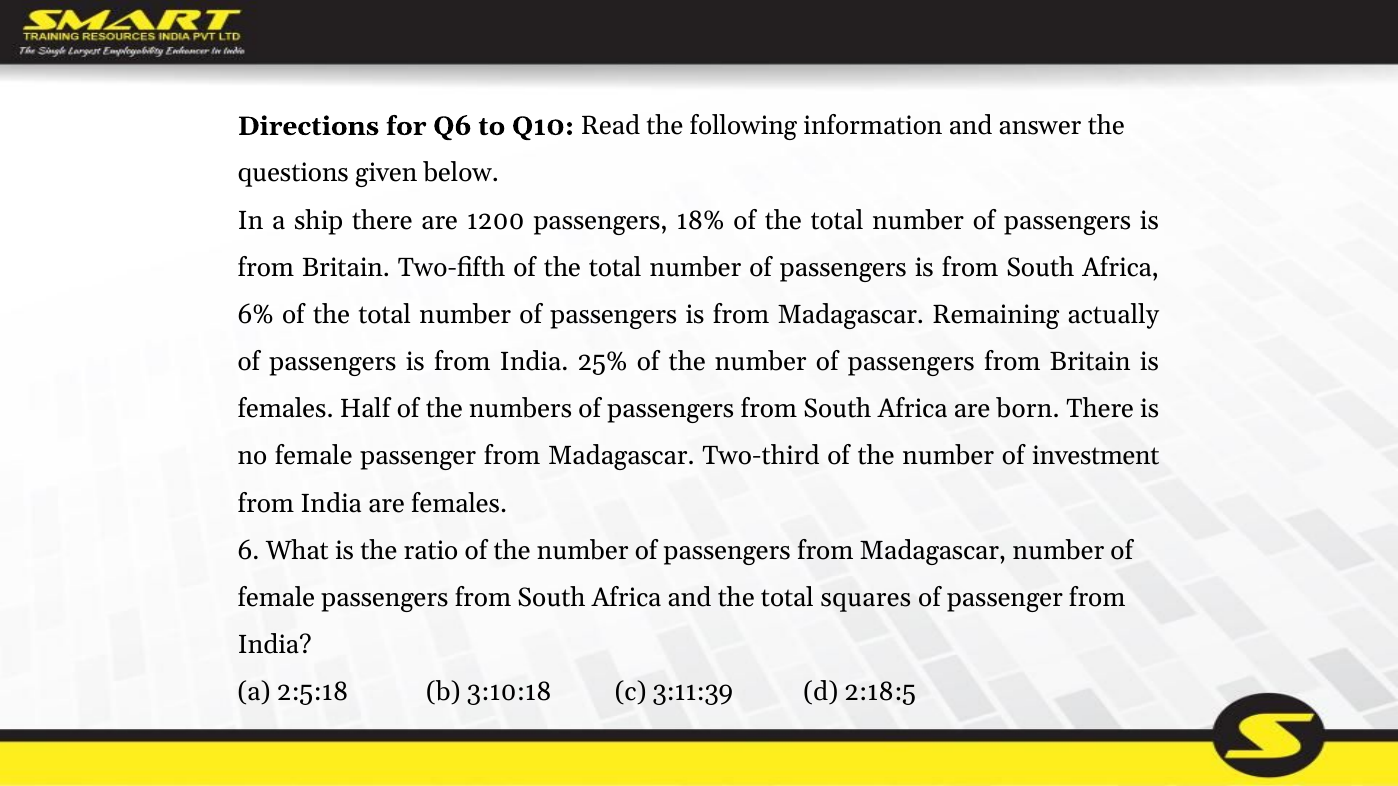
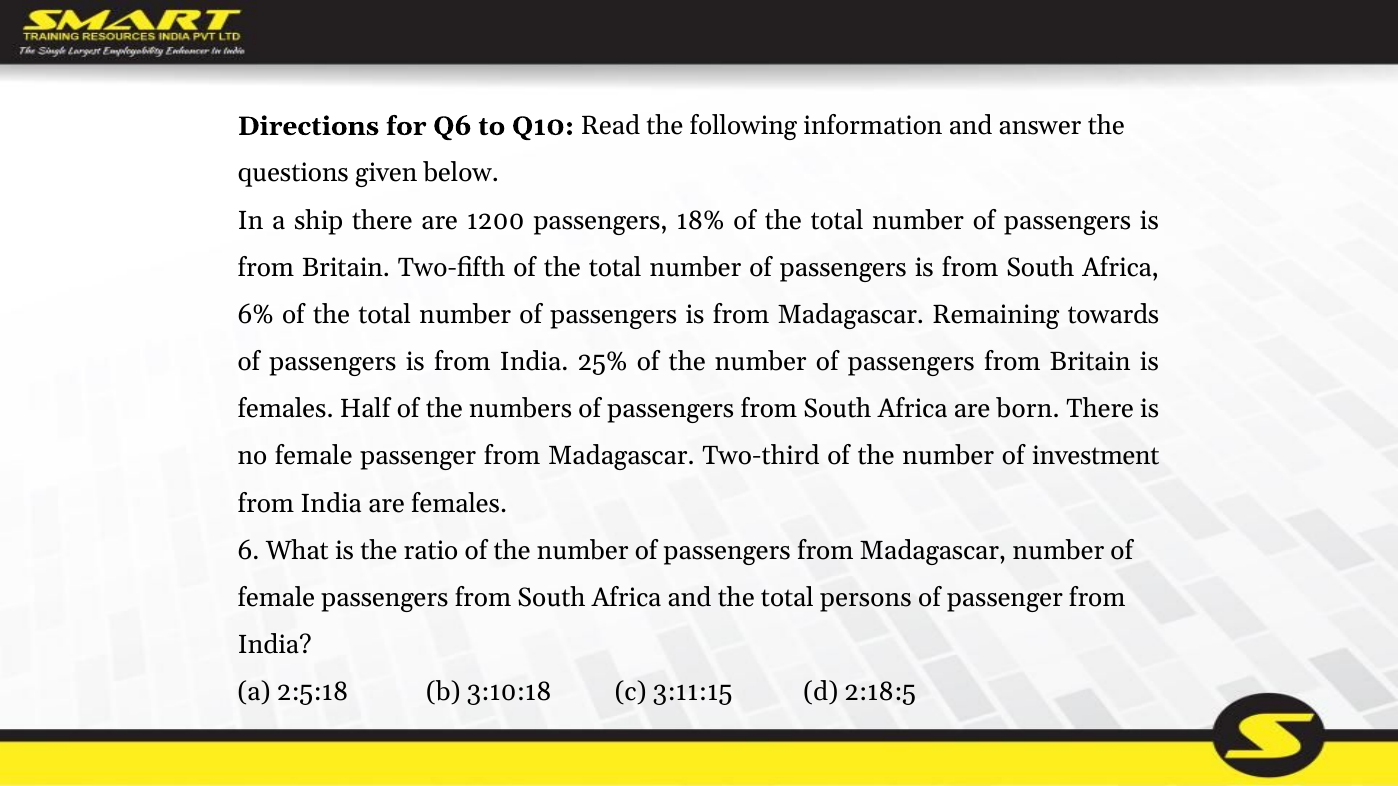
actually: actually -> towards (1113, 315)
squares: squares -> persons (866, 598)
3:11:39: 3:11:39 -> 3:11:15 (693, 692)
